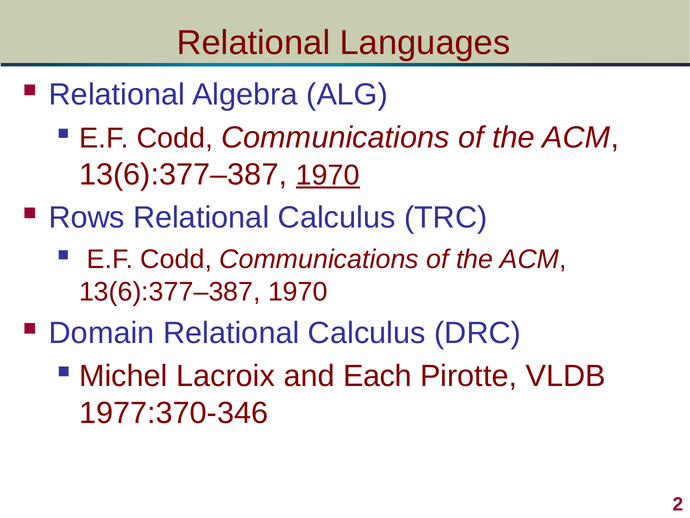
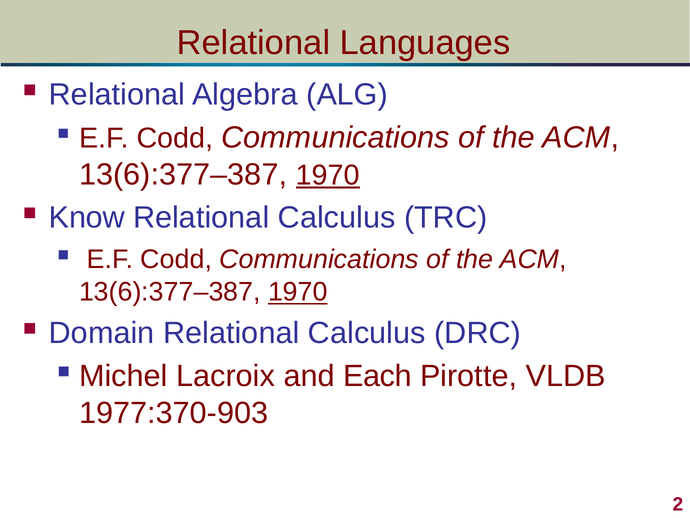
Rows: Rows -> Know (87, 217)
1970 underline: none -> present (298, 292)
1977:370-346: 1977:370-346 -> 1977:370-903 (174, 413)
